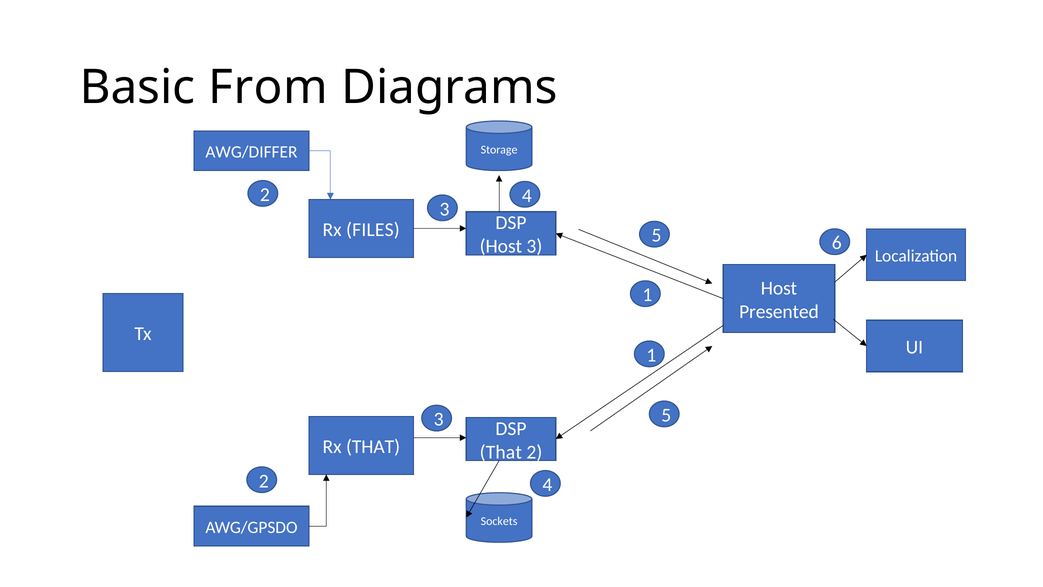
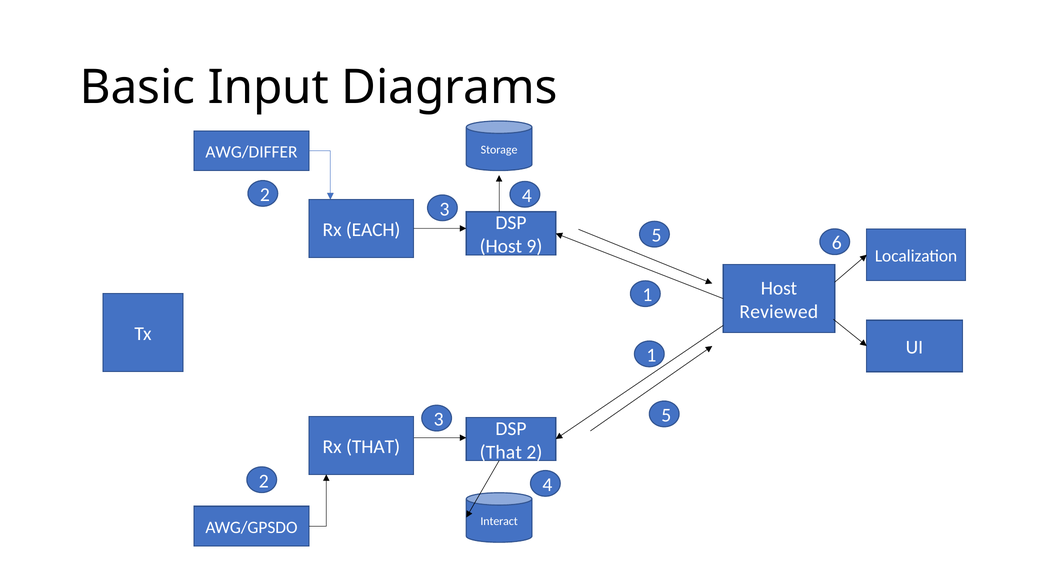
From: From -> Input (268, 88)
FILES: FILES -> EACH (373, 230)
Host 3: 3 -> 9 (534, 246)
Presented: Presented -> Reviewed (779, 312)
Sockets: Sockets -> Interact (499, 521)
